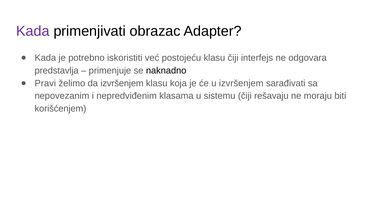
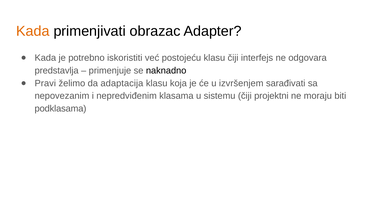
Kada colour: purple -> orange (33, 31)
da izvršenjem: izvršenjem -> adaptacija (122, 83)
rešavaju: rešavaju -> projektni (271, 96)
korišćenjem: korišćenjem -> podklasama (60, 109)
